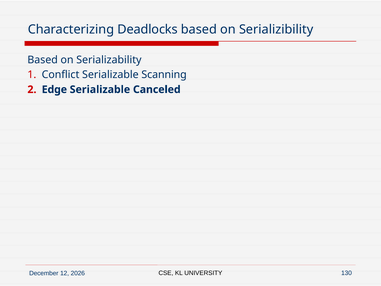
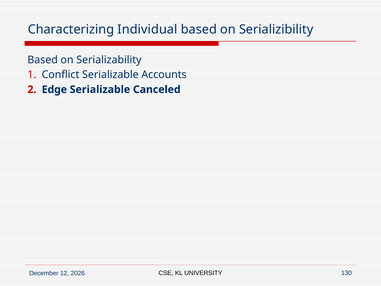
Deadlocks: Deadlocks -> Individual (147, 29)
Scanning: Scanning -> Accounts (164, 75)
